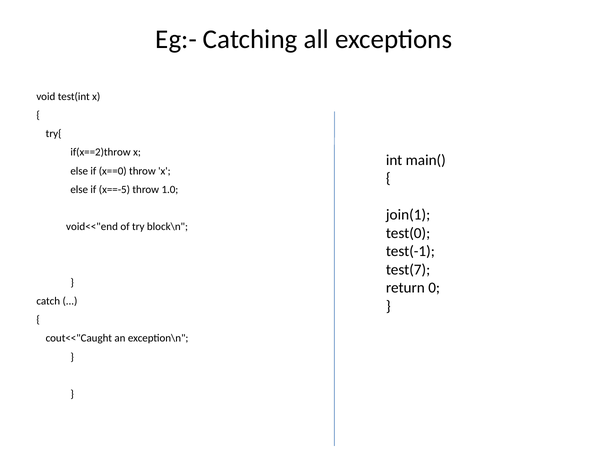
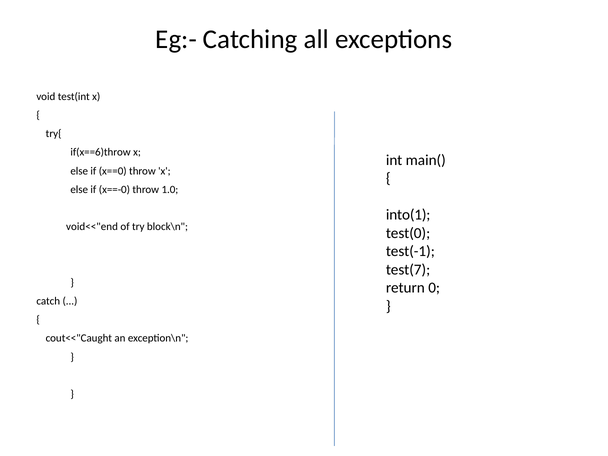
if(x==2)throw: if(x==2)throw -> if(x==6)throw (101, 152)
x==-5: x==-5 -> x==-0 (114, 190)
join(1: join(1 -> into(1 (408, 215)
